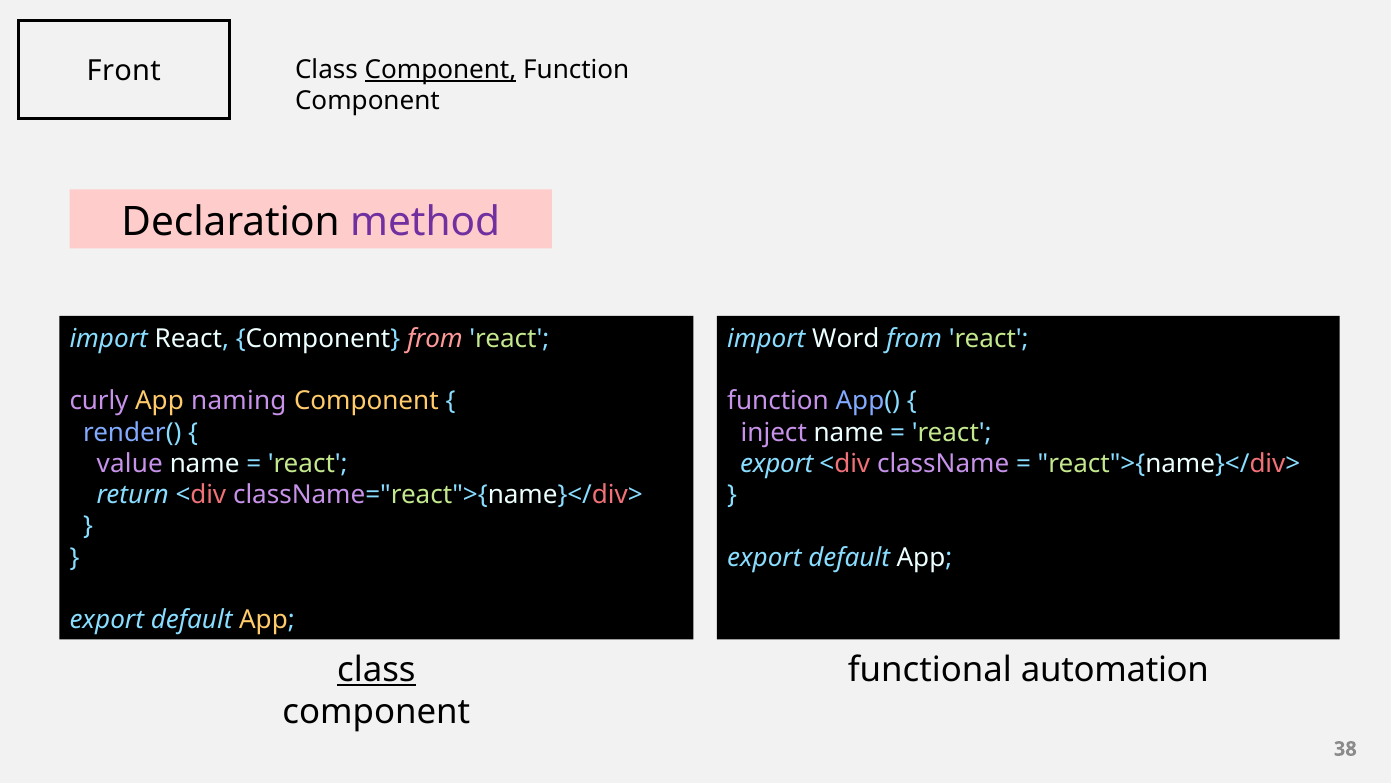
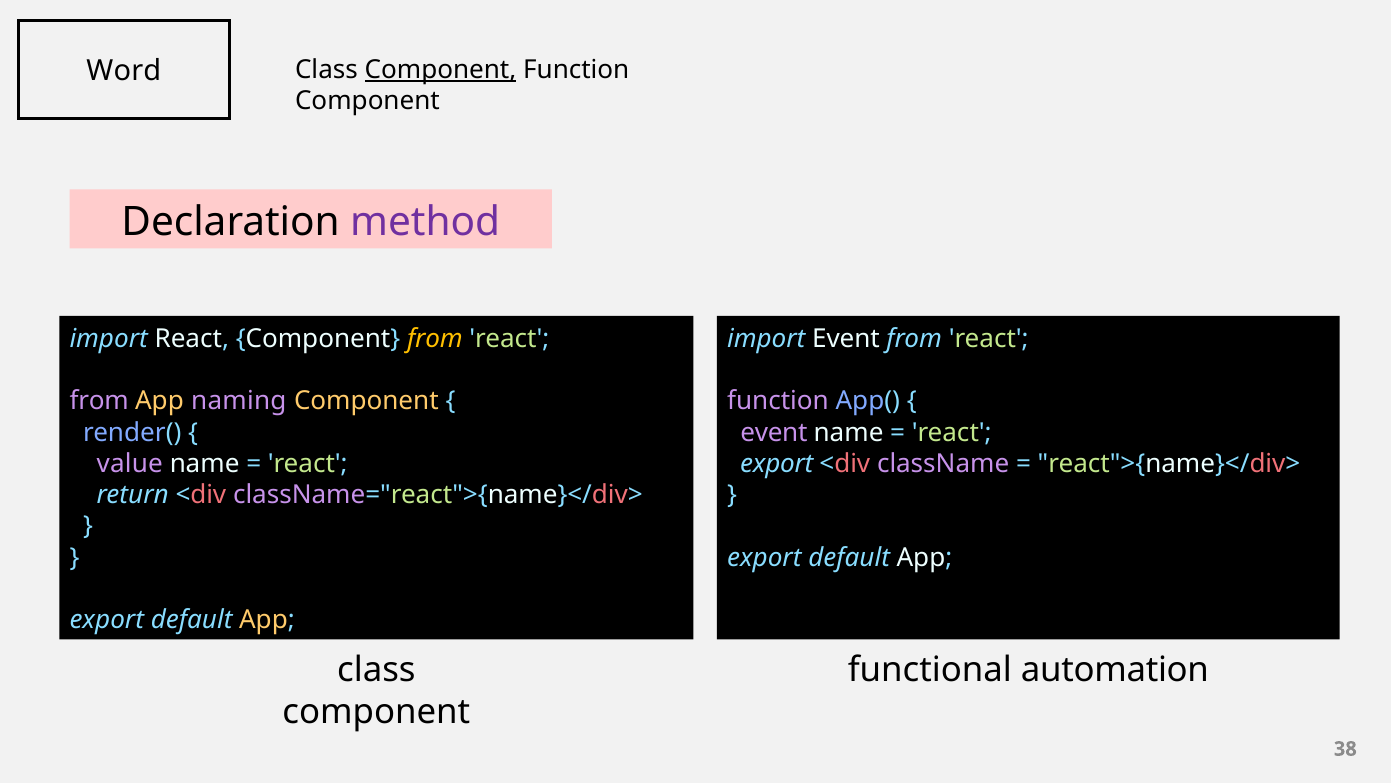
Front: Front -> Word (124, 71)
from colour: pink -> yellow (435, 338)
import Word: Word -> Event (846, 338)
curly: curly -> from (99, 401)
inject: inject -> event (774, 432)
class underline: present -> none (376, 670)
